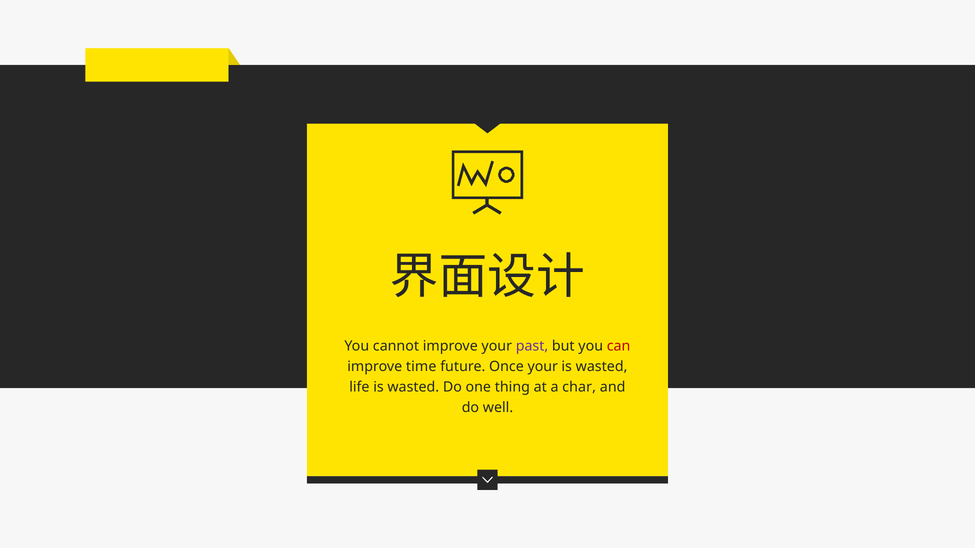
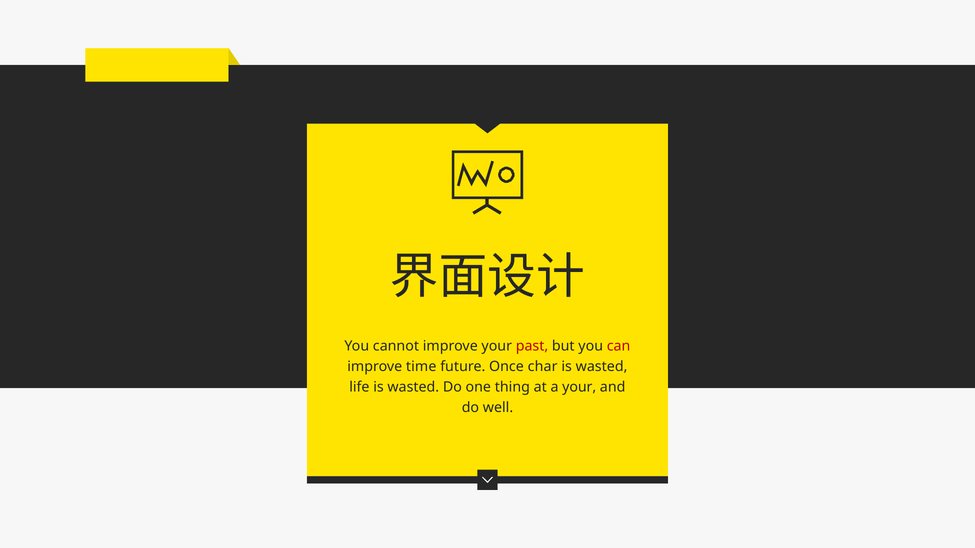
past colour: purple -> red (532, 347)
Once your: your -> char (543, 367)
a char: char -> your (579, 388)
